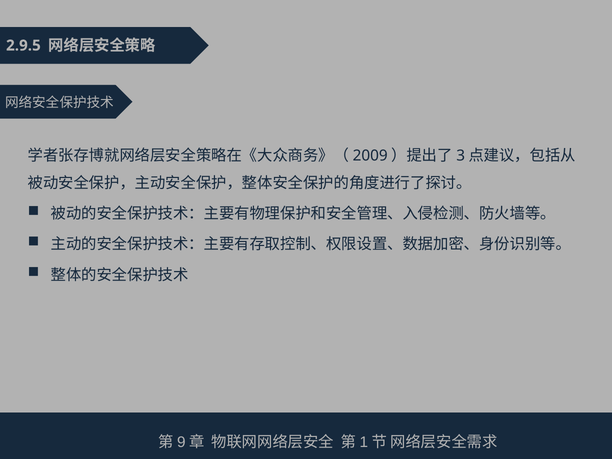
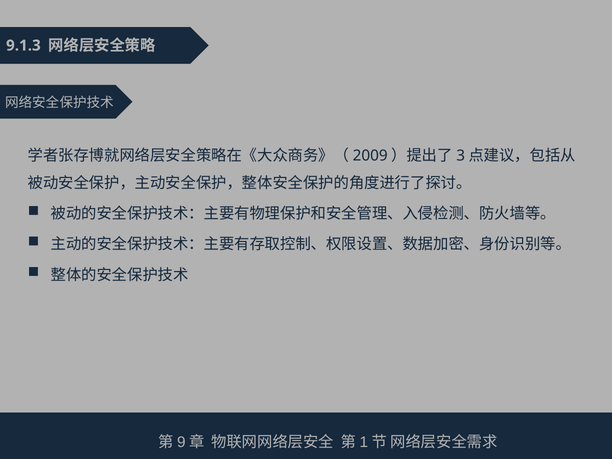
2.9.5: 2.9.5 -> 9.1.3 (23, 46)
